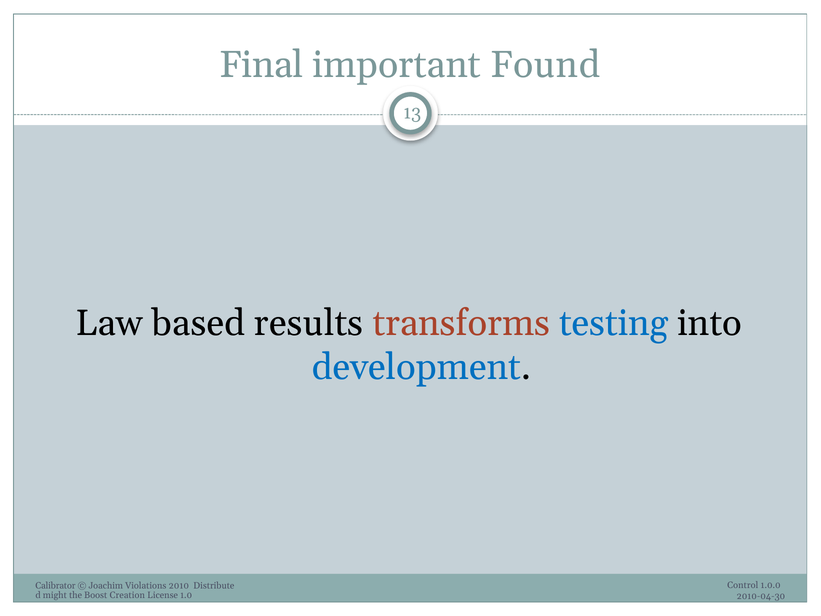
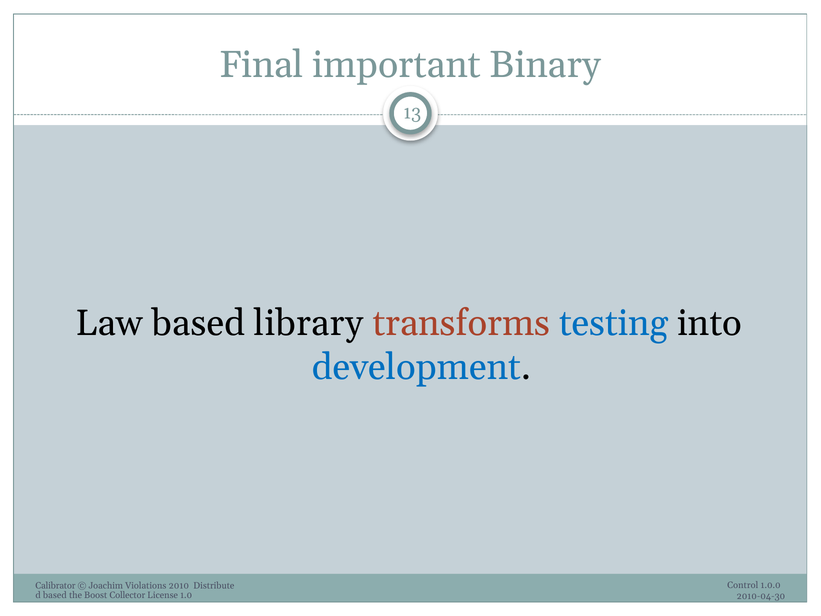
Found: Found -> Binary (545, 65)
results: results -> library (309, 323)
might: might -> based (55, 595)
Creation: Creation -> Collector (127, 595)
